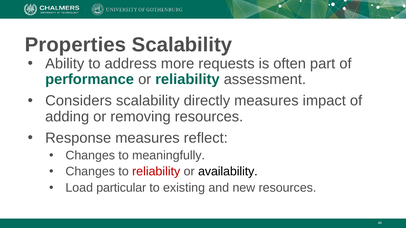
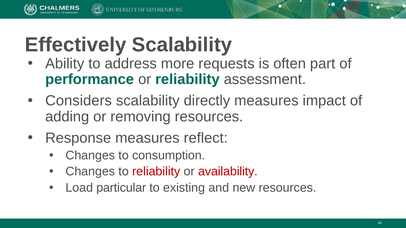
Properties: Properties -> Effectively (76, 45)
meaningfully: meaningfully -> consumption (169, 156)
availability colour: black -> red (228, 172)
